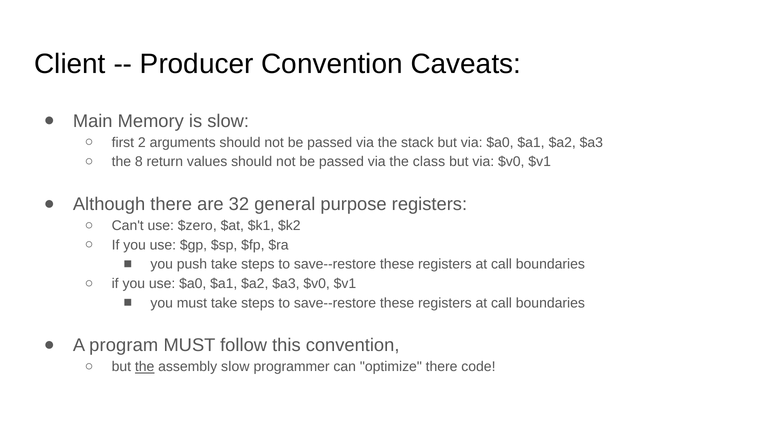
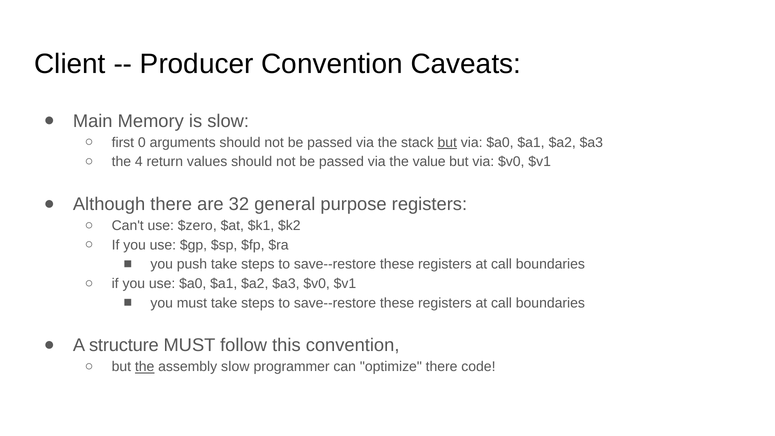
2: 2 -> 0 (142, 143)
but underline: none -> present (447, 143)
8: 8 -> 4 (139, 162)
class: class -> value (429, 162)
program: program -> structure (124, 345)
